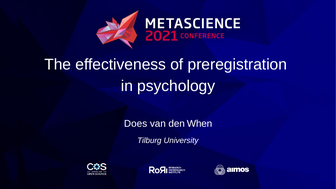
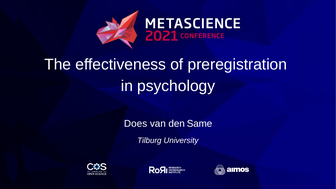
When: When -> Same (200, 124)
